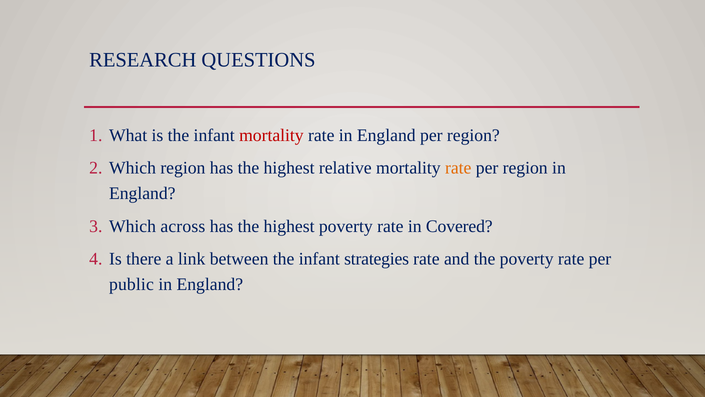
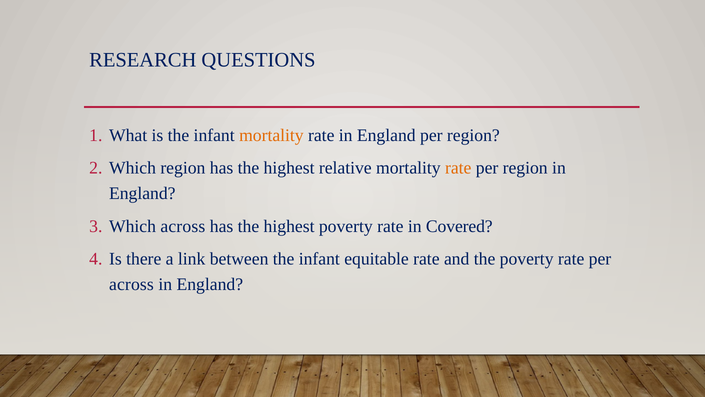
mortality colour: red -> orange (271, 135)
strategies: strategies -> equitable (377, 259)
public: public -> across (131, 284)
